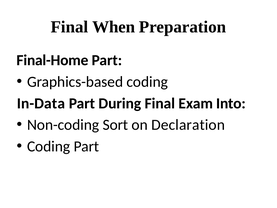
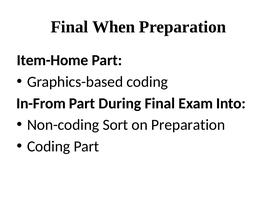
Final-Home: Final-Home -> Item-Home (52, 60)
In-Data: In-Data -> In-From (41, 103)
on Declaration: Declaration -> Preparation (188, 125)
